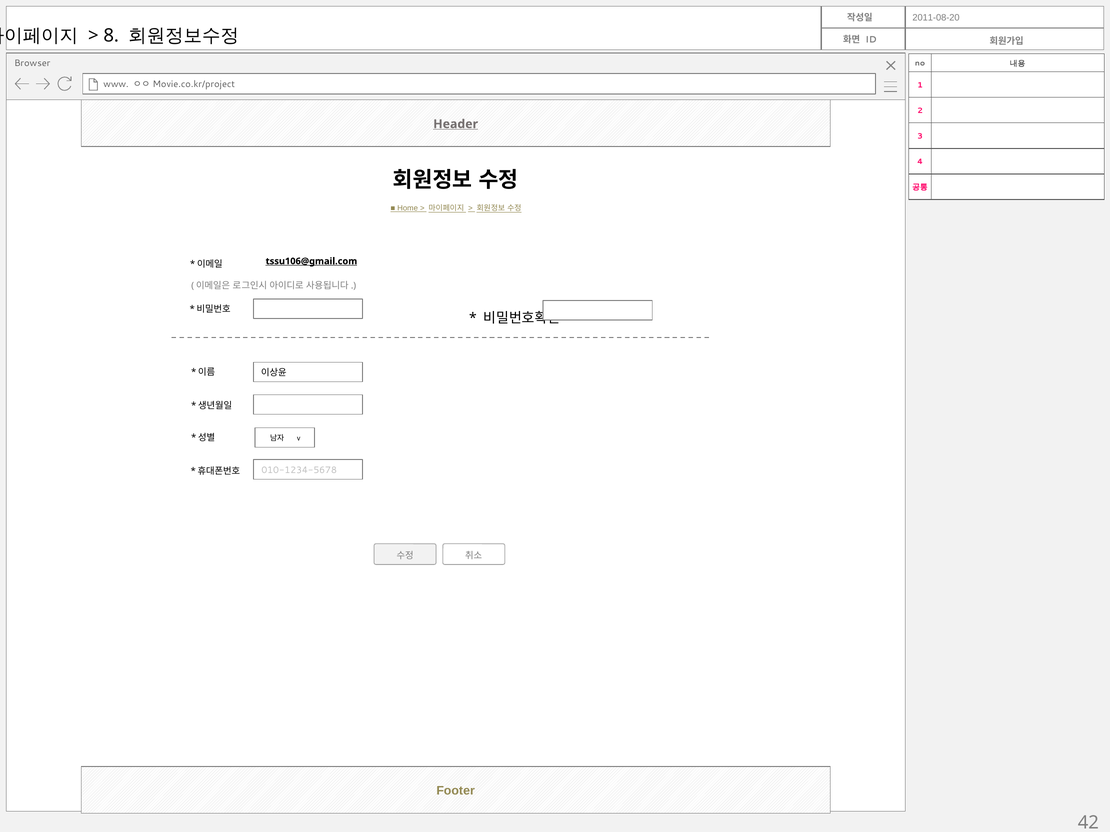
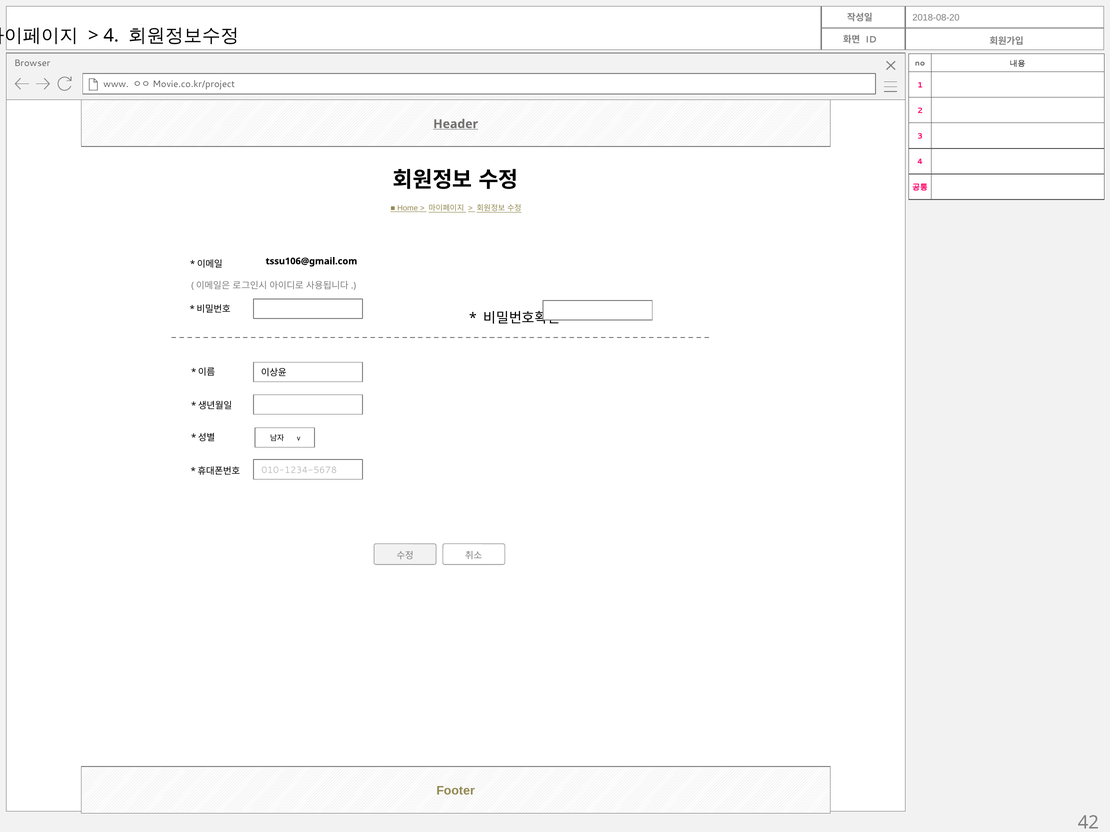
2011-08-20: 2011-08-20 -> 2018-08-20 (936, 18)
8: 8 -> 4 (111, 35)
tssu106@gmail.com underline: present -> none (311, 261)
